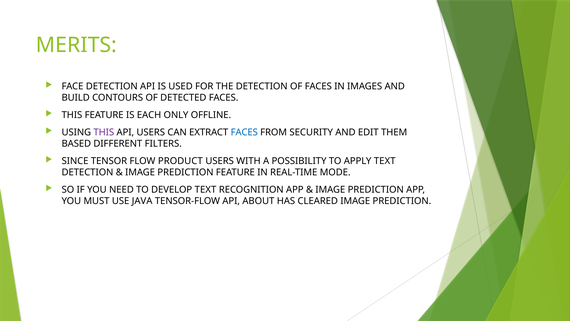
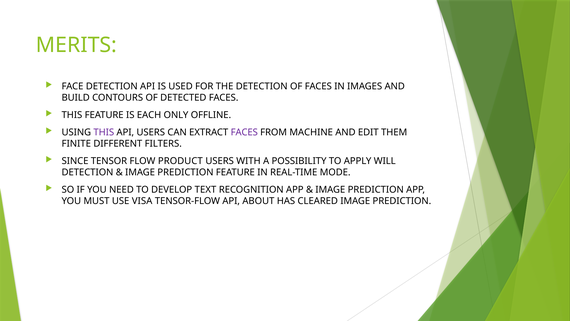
FACES colour: blue -> purple (244, 132)
SECURITY: SECURITY -> MACHINE (311, 132)
BASED: BASED -> FINITE (76, 144)
APPLY TEXT: TEXT -> WILL (385, 161)
JAVA: JAVA -> VISA (142, 201)
